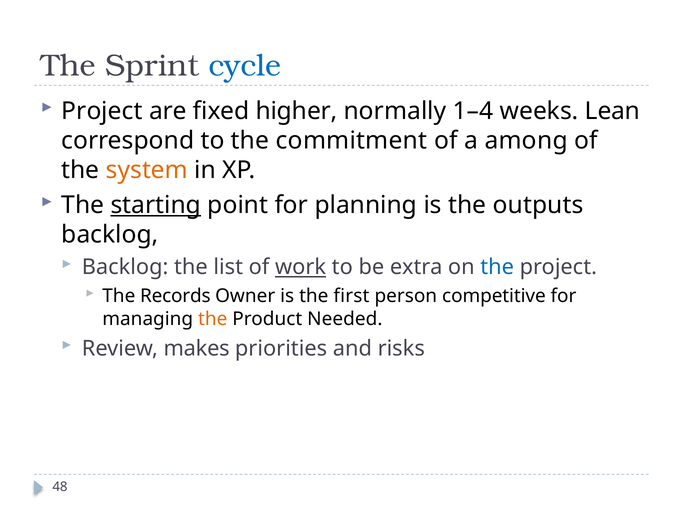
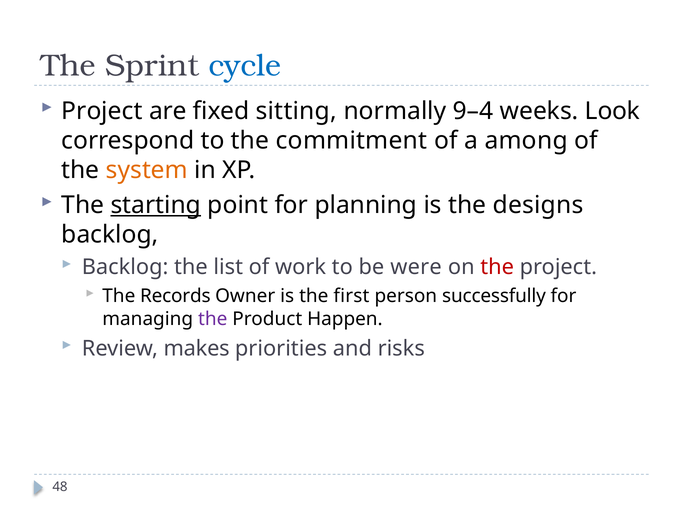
higher: higher -> sitting (296, 111)
1–4: 1–4 -> 9–4 (473, 111)
Lean: Lean -> Look (612, 111)
outputs: outputs -> designs (538, 205)
work underline: present -> none (301, 267)
extra: extra -> were (416, 267)
the colour: blue -> red (497, 267)
competitive: competitive -> successfully (494, 296)
the colour: orange -> purple (213, 319)
Needed: Needed -> Happen (345, 319)
